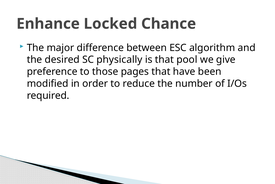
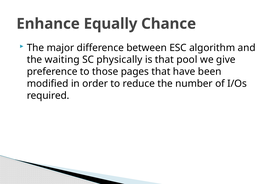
Locked: Locked -> Equally (111, 24)
desired: desired -> waiting (62, 59)
